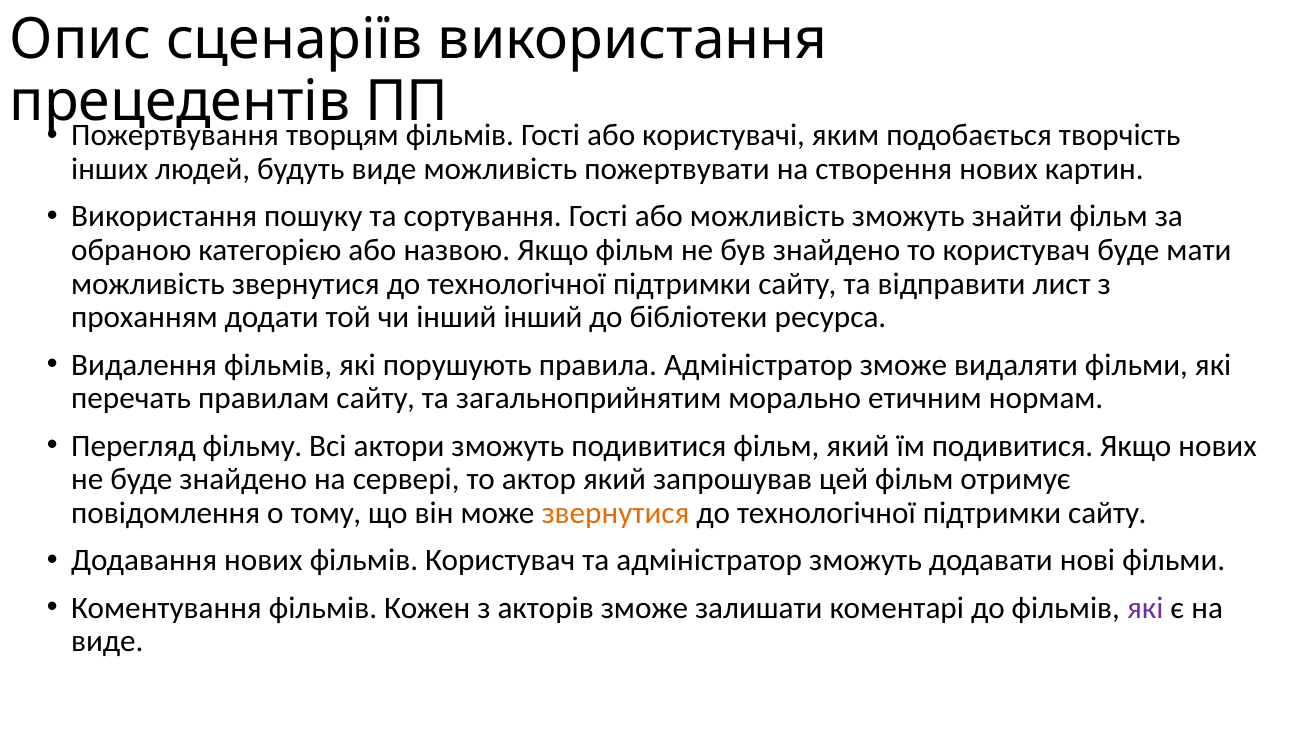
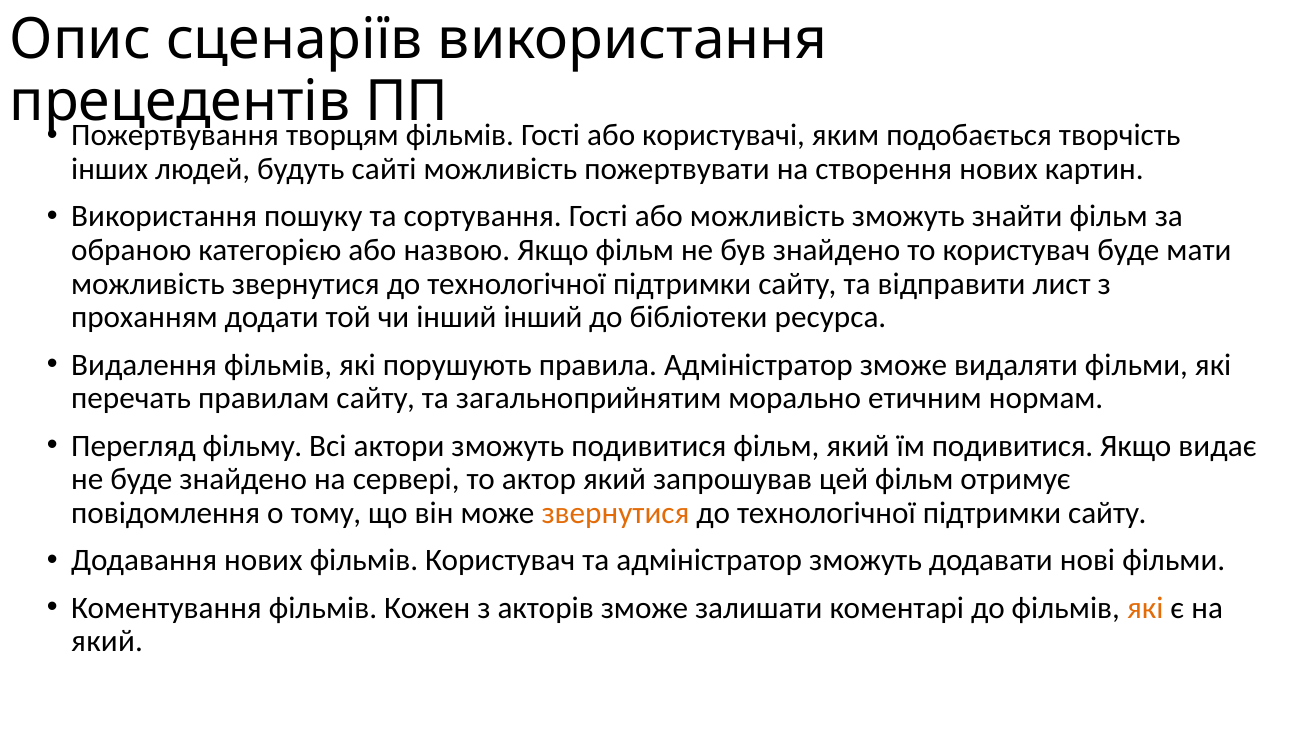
будуть виде: виде -> сайті (384, 169)
Якщо нових: нових -> видає (1218, 446)
які colour: purple -> orange (1145, 608)
виде: виде -> який (107, 642)
